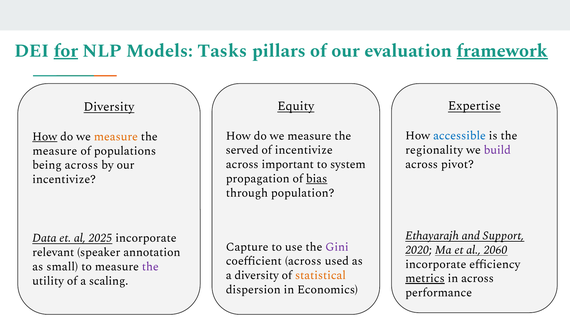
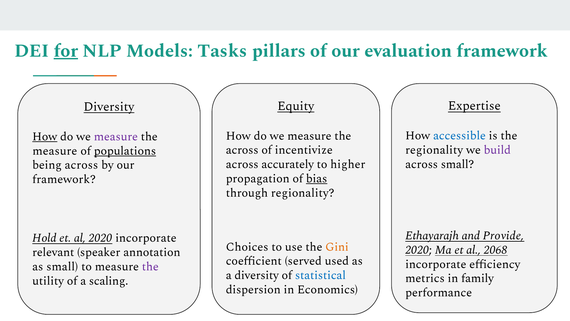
framework underline: present -> none (502, 51)
measure colour: orange -> purple (116, 136)
served: served -> across (242, 150)
populations underline: none -> present (125, 151)
across pivot: pivot -> small (458, 164)
important: important -> accurately (288, 164)
system: system -> higher (348, 164)
incentivize: incentivize -> framework (64, 179)
through population: population -> regionality (303, 193)
Support: Support -> Provide (503, 235)
Data: Data -> Hold (44, 238)
al 2025: 2025 -> 2020 (100, 238)
Capture: Capture -> Choices (247, 246)
Gini colour: purple -> orange (337, 246)
2060: 2060 -> 2068 (496, 250)
coefficient across: across -> served (303, 261)
statistical colour: orange -> blue (320, 275)
metrics underline: present -> none (425, 278)
in across: across -> family (478, 278)
